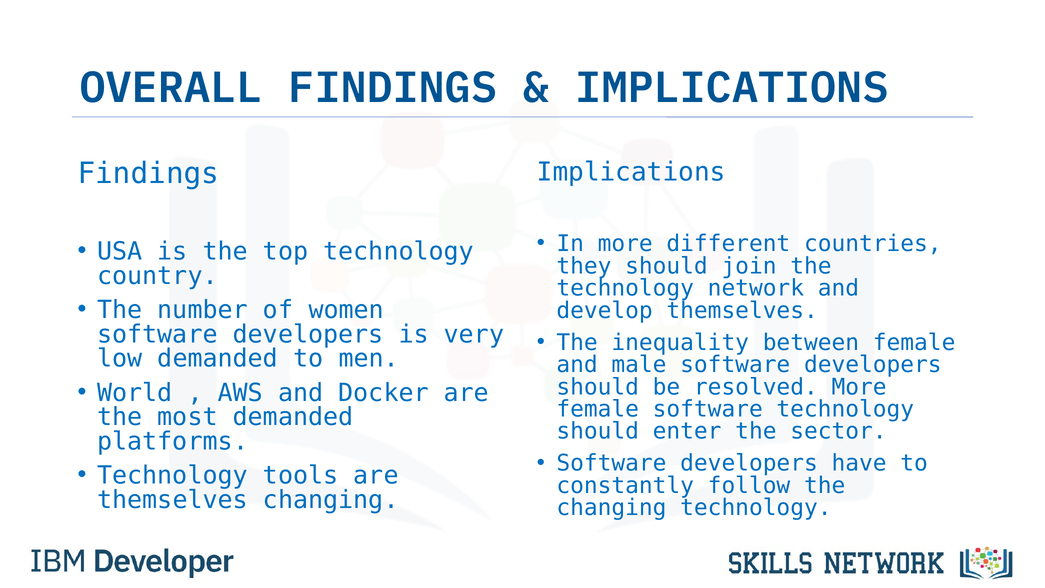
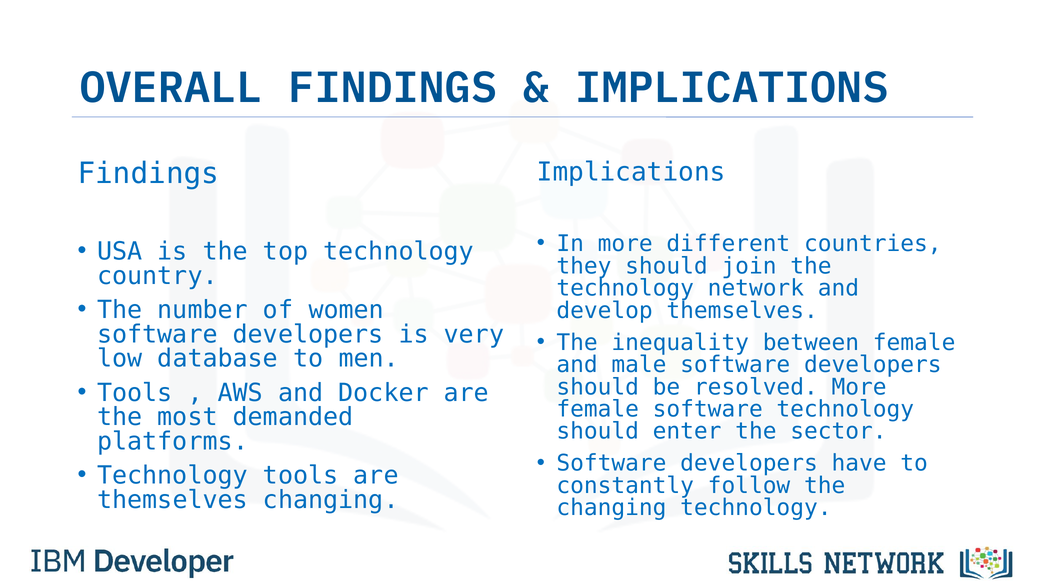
low demanded: demanded -> database (218, 359)
World: World -> Tools (135, 393)
